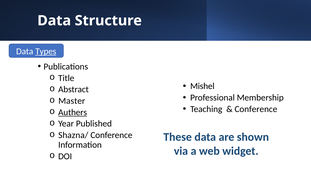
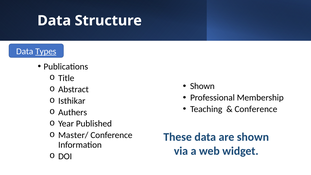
Mishel: Mishel -> Shown (202, 86)
Master: Master -> Isthikar (72, 101)
Authers underline: present -> none (73, 112)
Shazna/: Shazna/ -> Master/ (73, 135)
